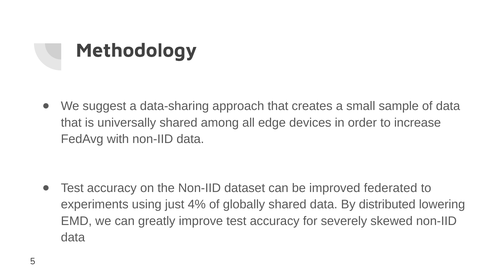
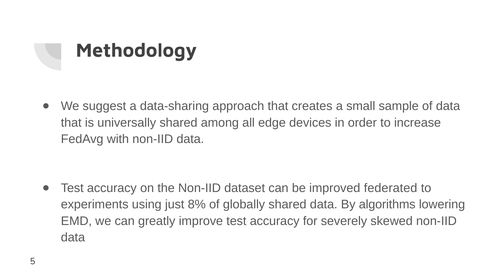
4%: 4% -> 8% (197, 205)
distributed: distributed -> algorithms (387, 205)
